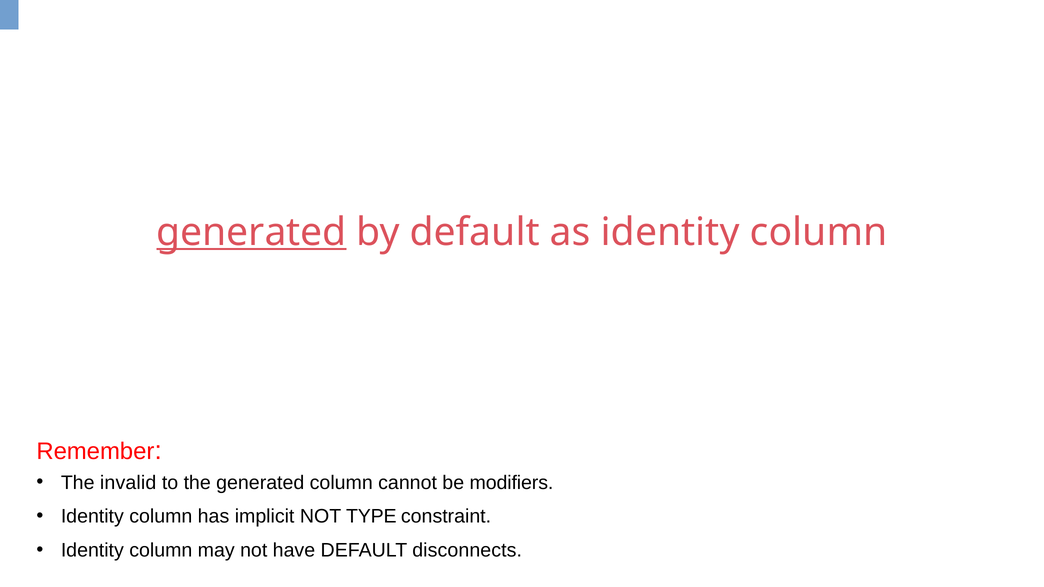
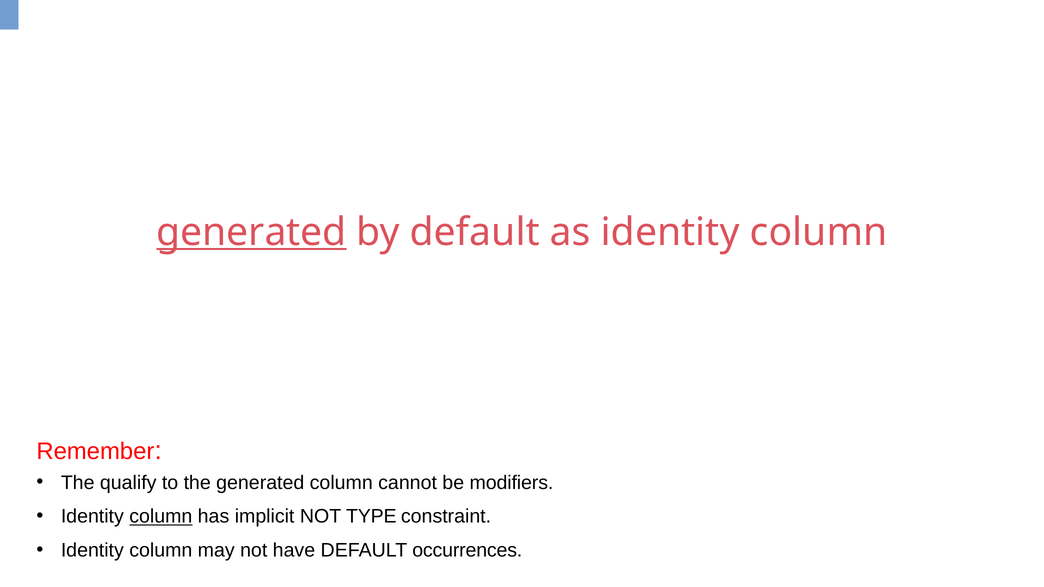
invalid: invalid -> qualify (128, 483)
column underline: none -> present (161, 517)
disconnects: disconnects -> occurrences (467, 551)
